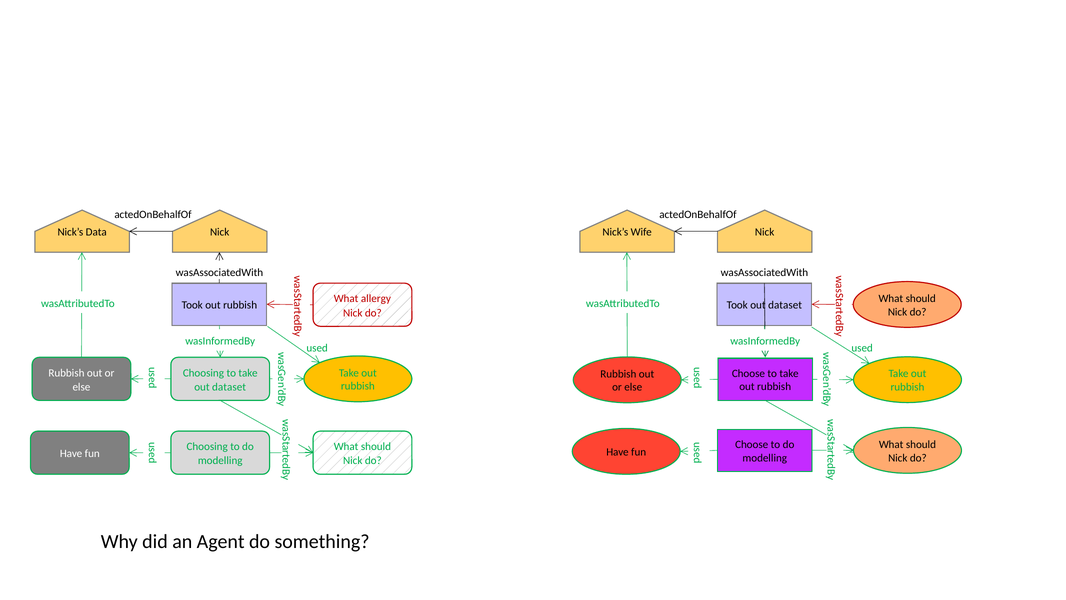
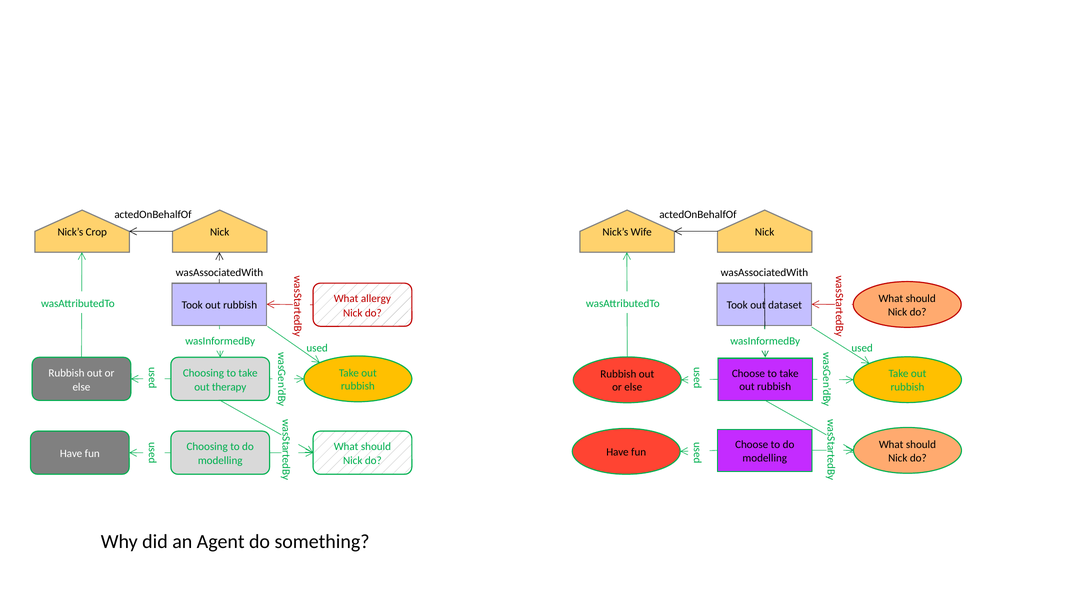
Data: Data -> Crop (96, 232)
dataset: dataset -> therapy (229, 387)
